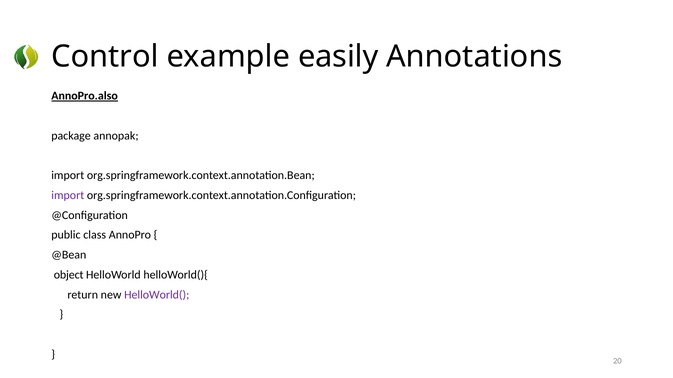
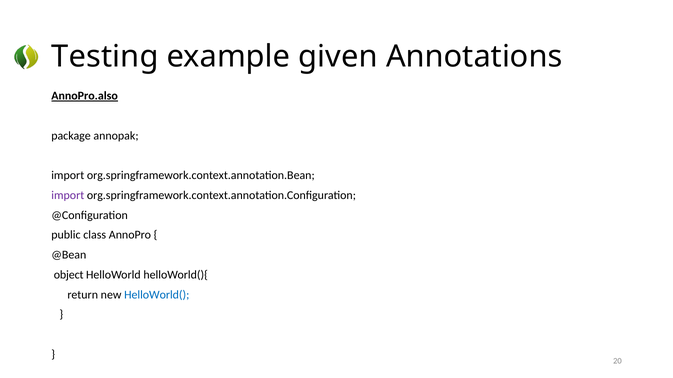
Control: Control -> Testing (105, 57)
easily: easily -> given (338, 57)
HelloWorld( colour: purple -> blue (157, 295)
